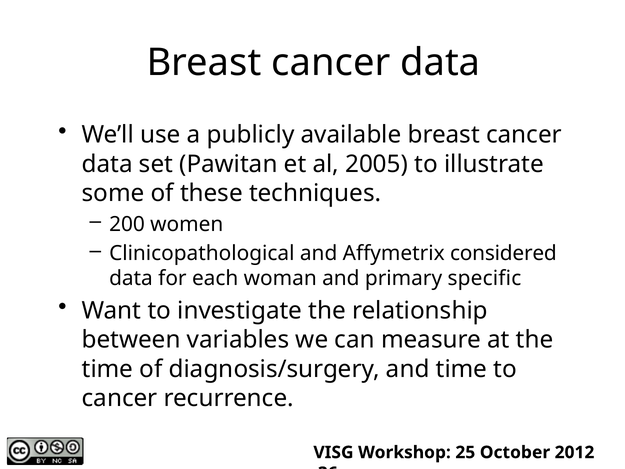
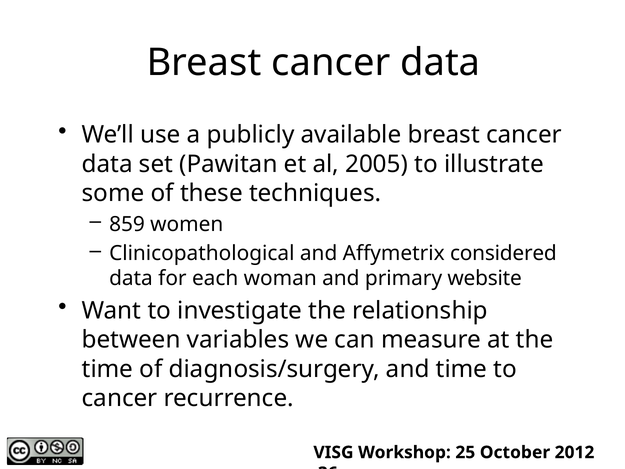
200: 200 -> 859 (127, 224)
specific: specific -> website (485, 278)
